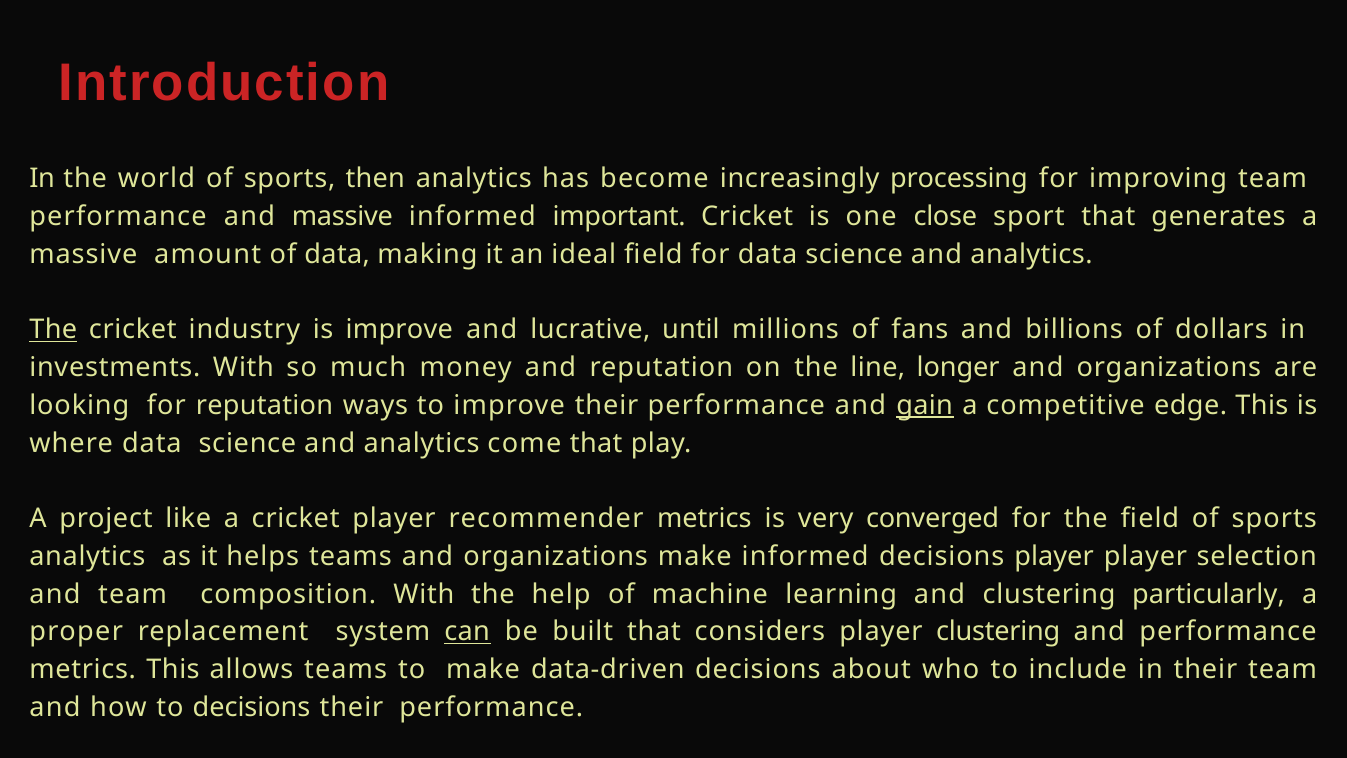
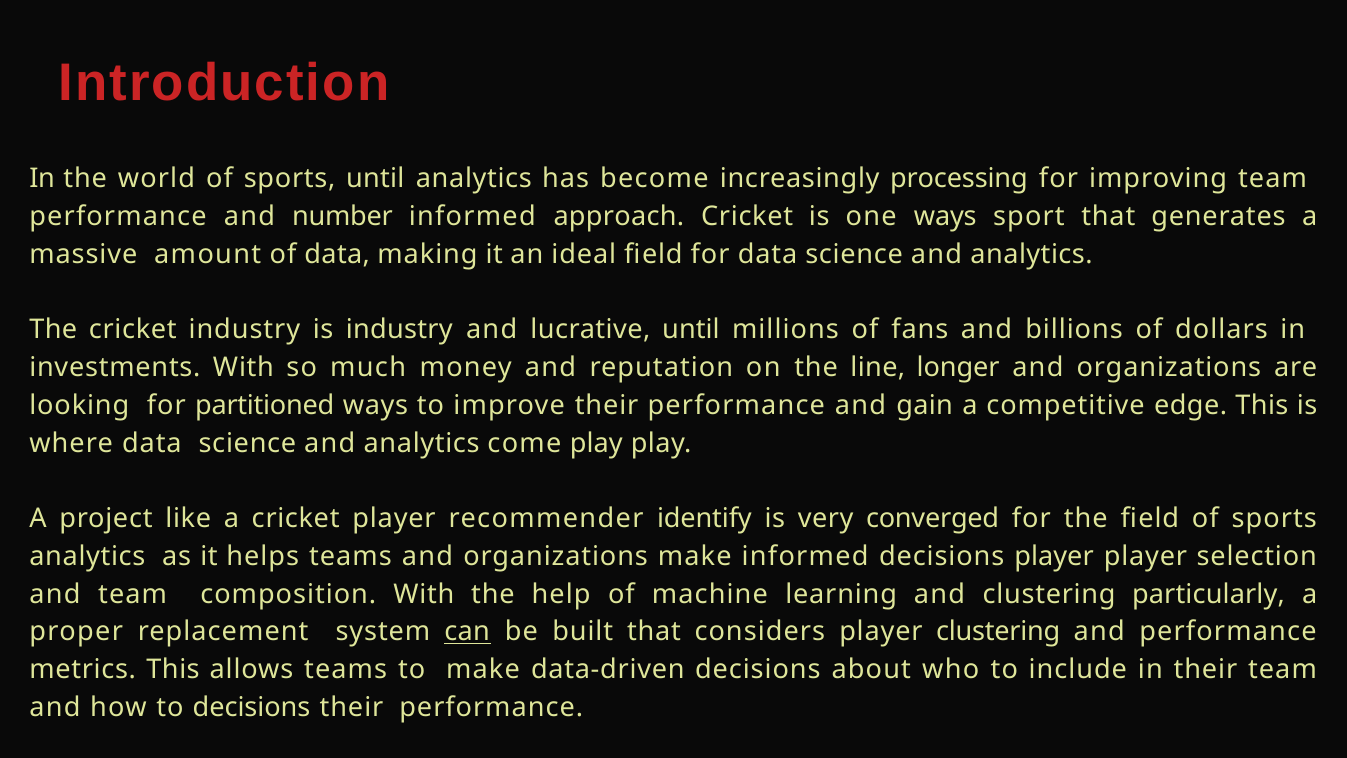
sports then: then -> until (375, 179)
and massive: massive -> number (342, 216)
important: important -> approach (619, 216)
one close: close -> ways (945, 216)
The underline: present -> none (53, 330)
is improve: improve -> industry (399, 330)
for reputation: reputation -> partitioned (265, 405)
gain underline: present -> none (925, 405)
come that: that -> play (596, 443)
recommender metrics: metrics -> identify (704, 518)
